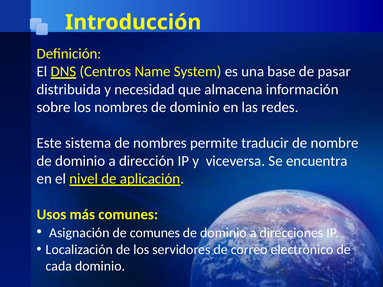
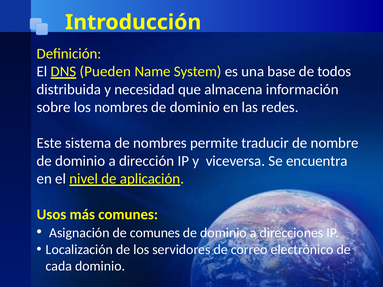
Centros: Centros -> Pueden (105, 72)
pasar: pasar -> todos (334, 72)
